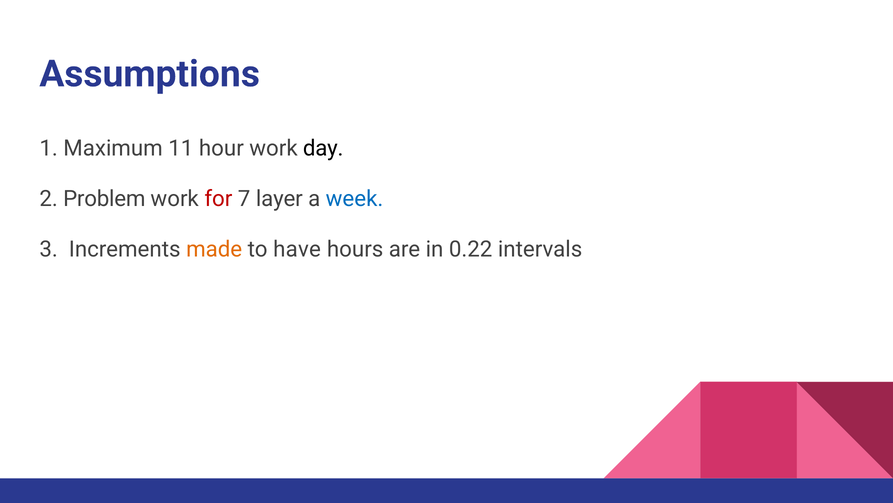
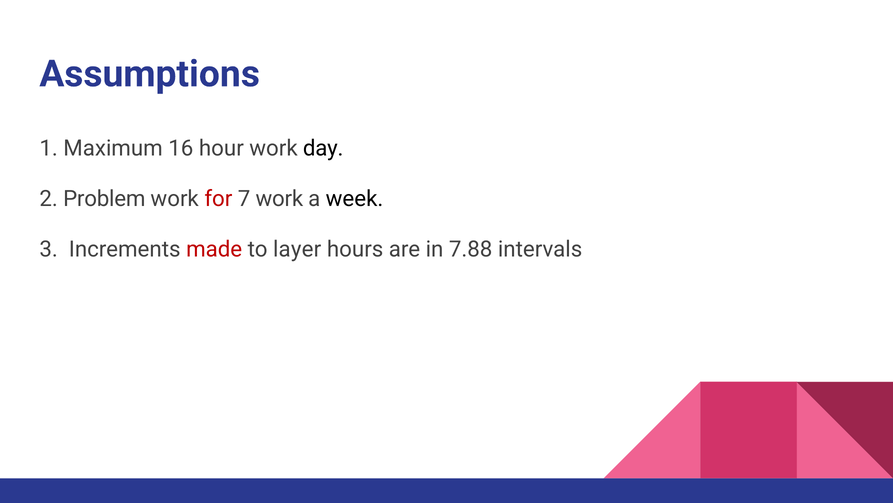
11: 11 -> 16 (181, 148)
7 layer: layer -> work (279, 199)
week colour: blue -> black (355, 199)
made colour: orange -> red (214, 249)
have: have -> layer (297, 249)
0.22: 0.22 -> 7.88 (471, 249)
